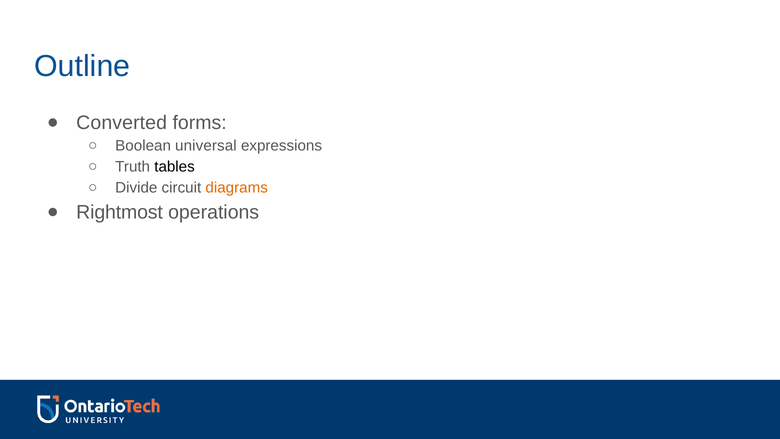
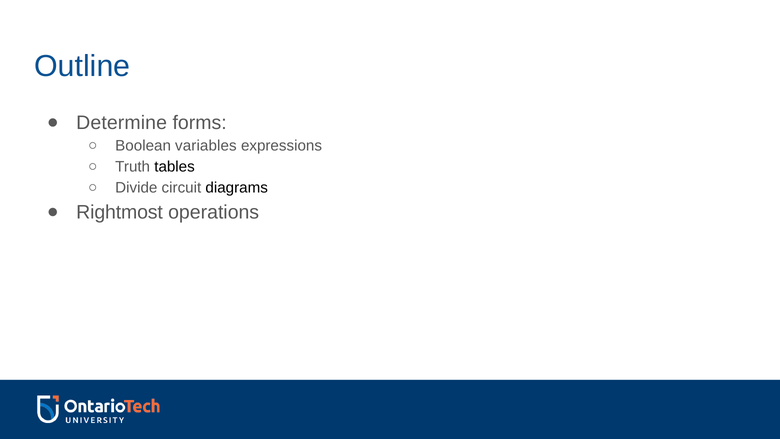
Converted: Converted -> Determine (122, 123)
universal: universal -> variables (206, 146)
diagrams colour: orange -> black (237, 188)
